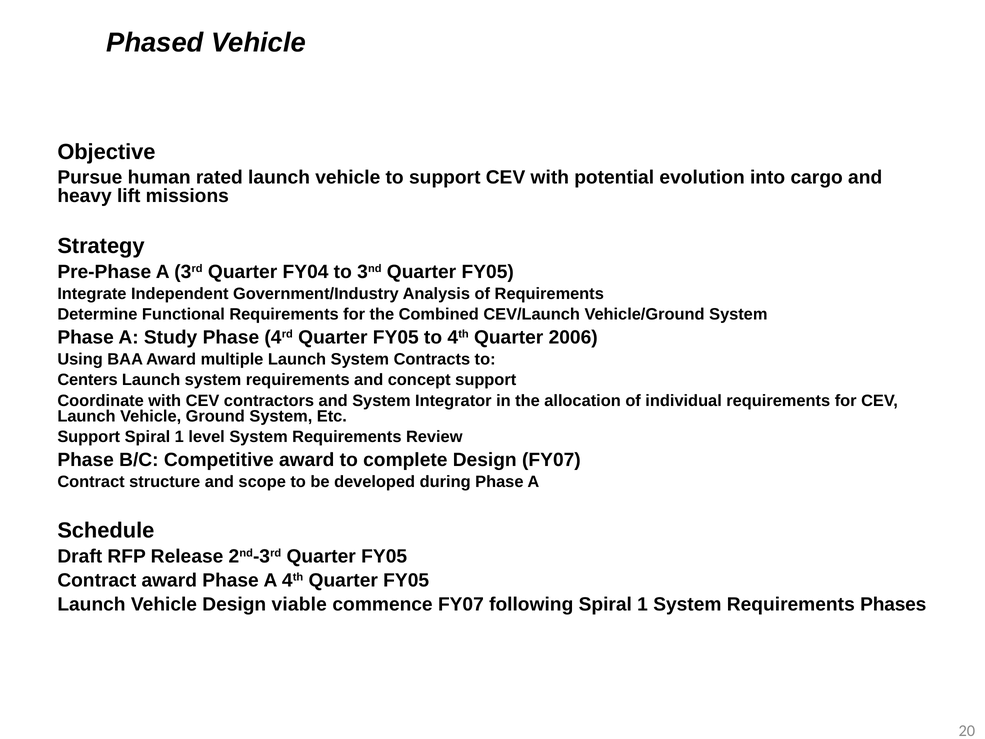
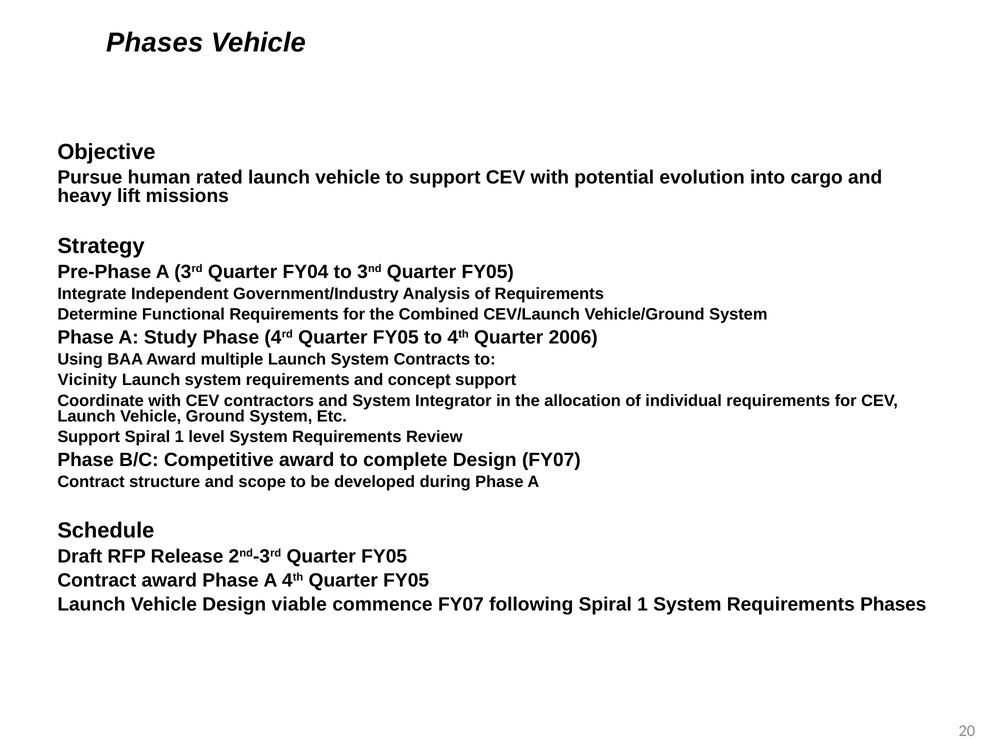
Phased: Phased -> Phases (155, 43)
Centers: Centers -> Vicinity (87, 380)
